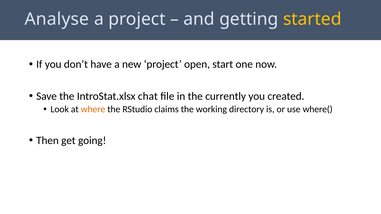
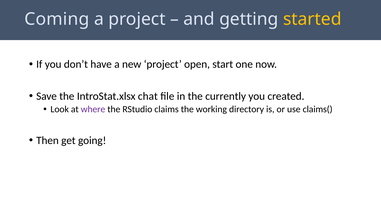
Analyse: Analyse -> Coming (57, 19)
where colour: orange -> purple (93, 110)
where(: where( -> claims( (318, 110)
